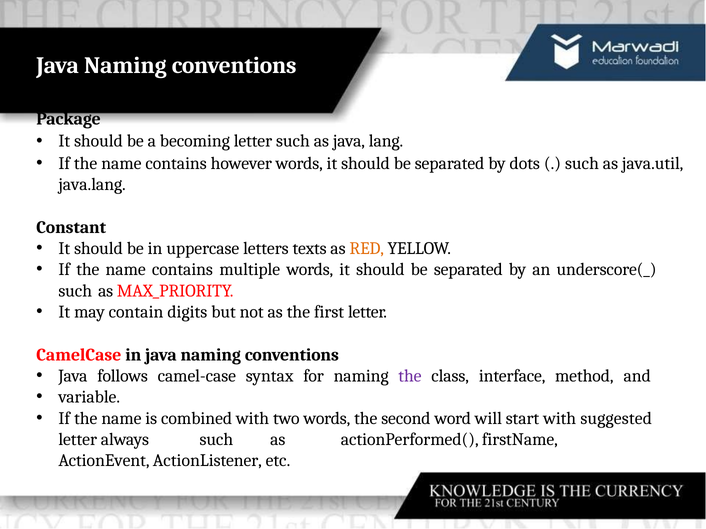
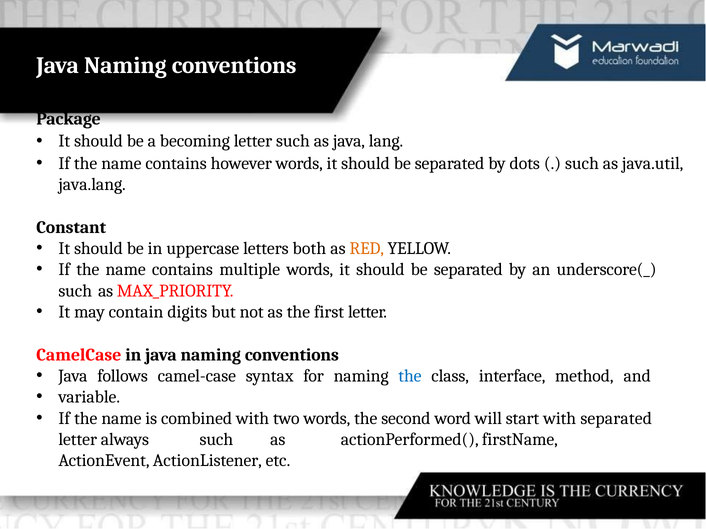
texts: texts -> both (309, 249)
the colour: purple -> blue (410, 376)
with suggested: suggested -> separated (616, 419)
